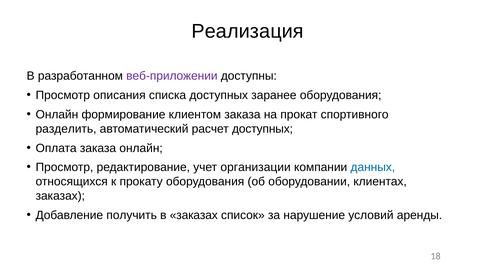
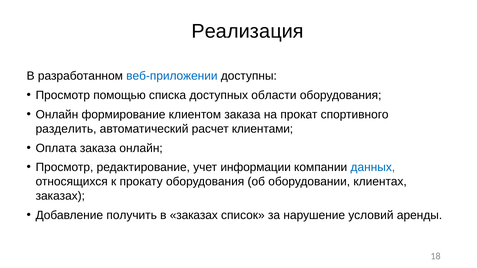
веб-приложении colour: purple -> blue (172, 76)
описания: описания -> помощью (120, 95)
заранее: заранее -> области (274, 95)
расчет доступных: доступных -> клиентами (263, 129)
организации: организации -> информации (256, 168)
